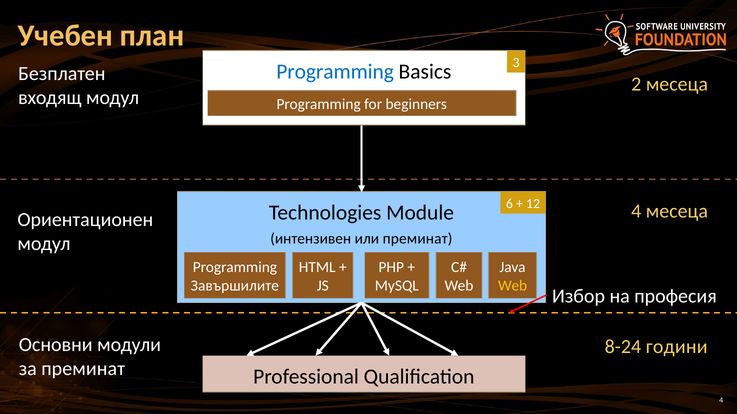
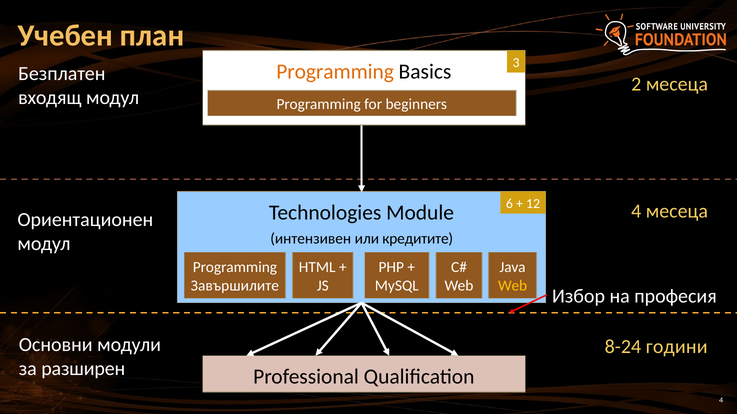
Programming colour: blue -> orange (335, 72)
или преминат: преминат -> кредитите (418, 239)
за преминат: преминат -> разширен (83, 369)
